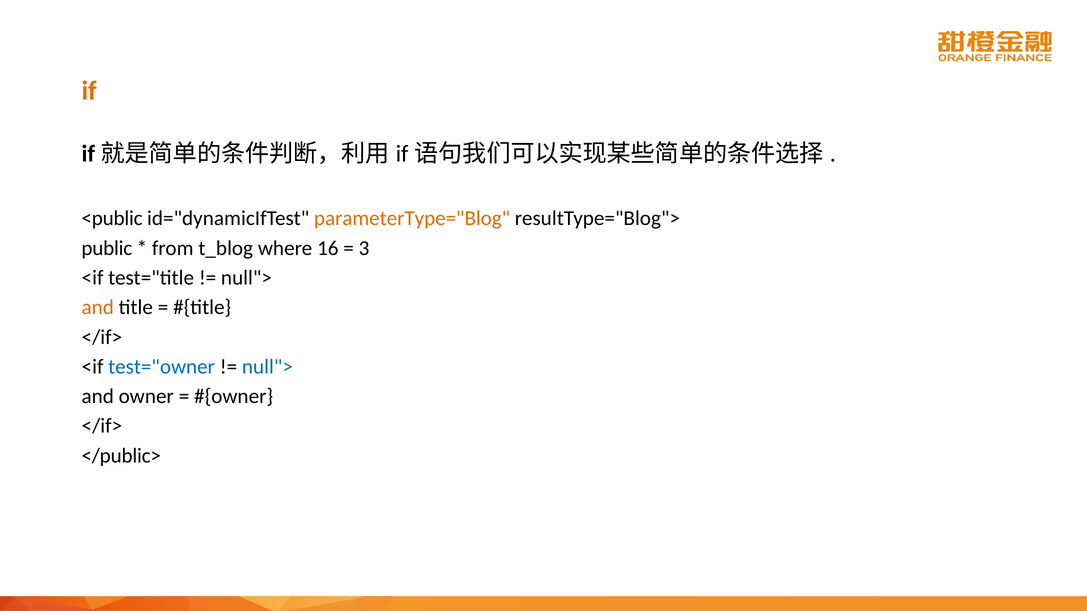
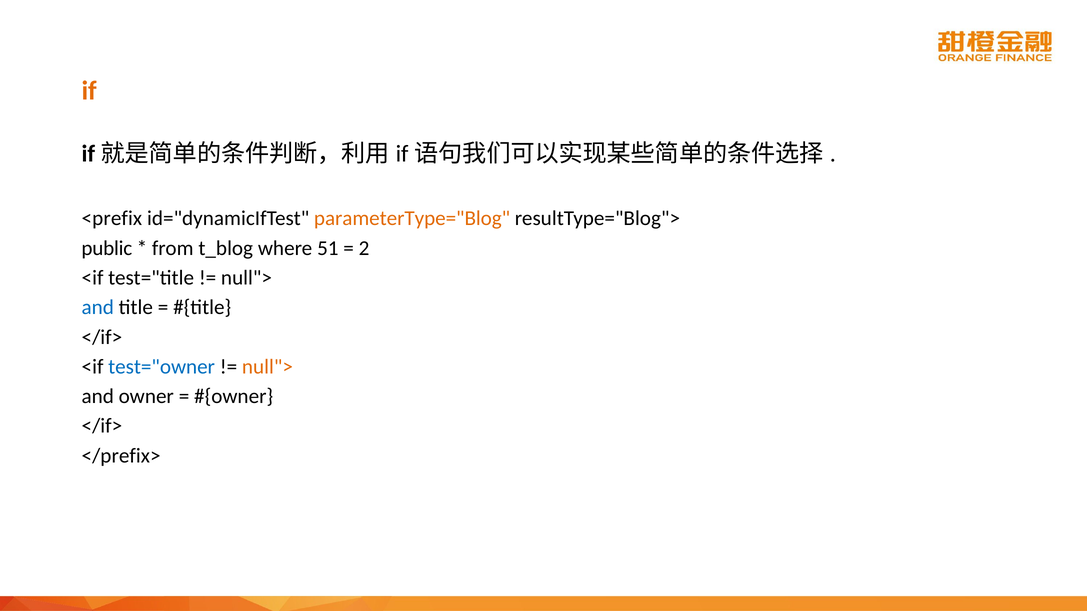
<public: <public -> <prefix (112, 219)
16: 16 -> 51 (328, 248)
3: 3 -> 2 (364, 248)
and colour: orange -> blue (98, 308)
null"> colour: blue -> orange (267, 367)
</public>: </public> -> </prefix> (121, 456)
